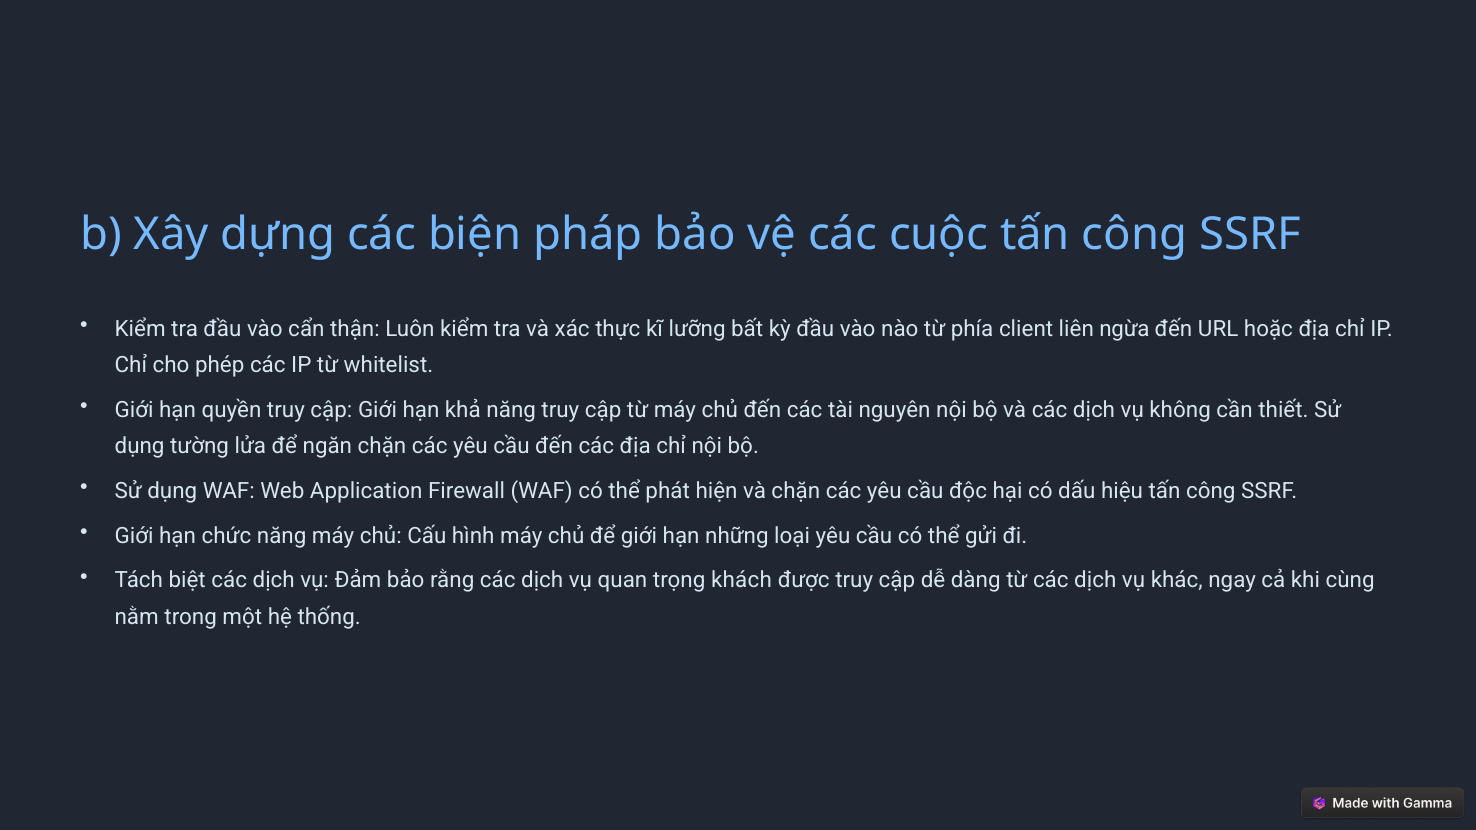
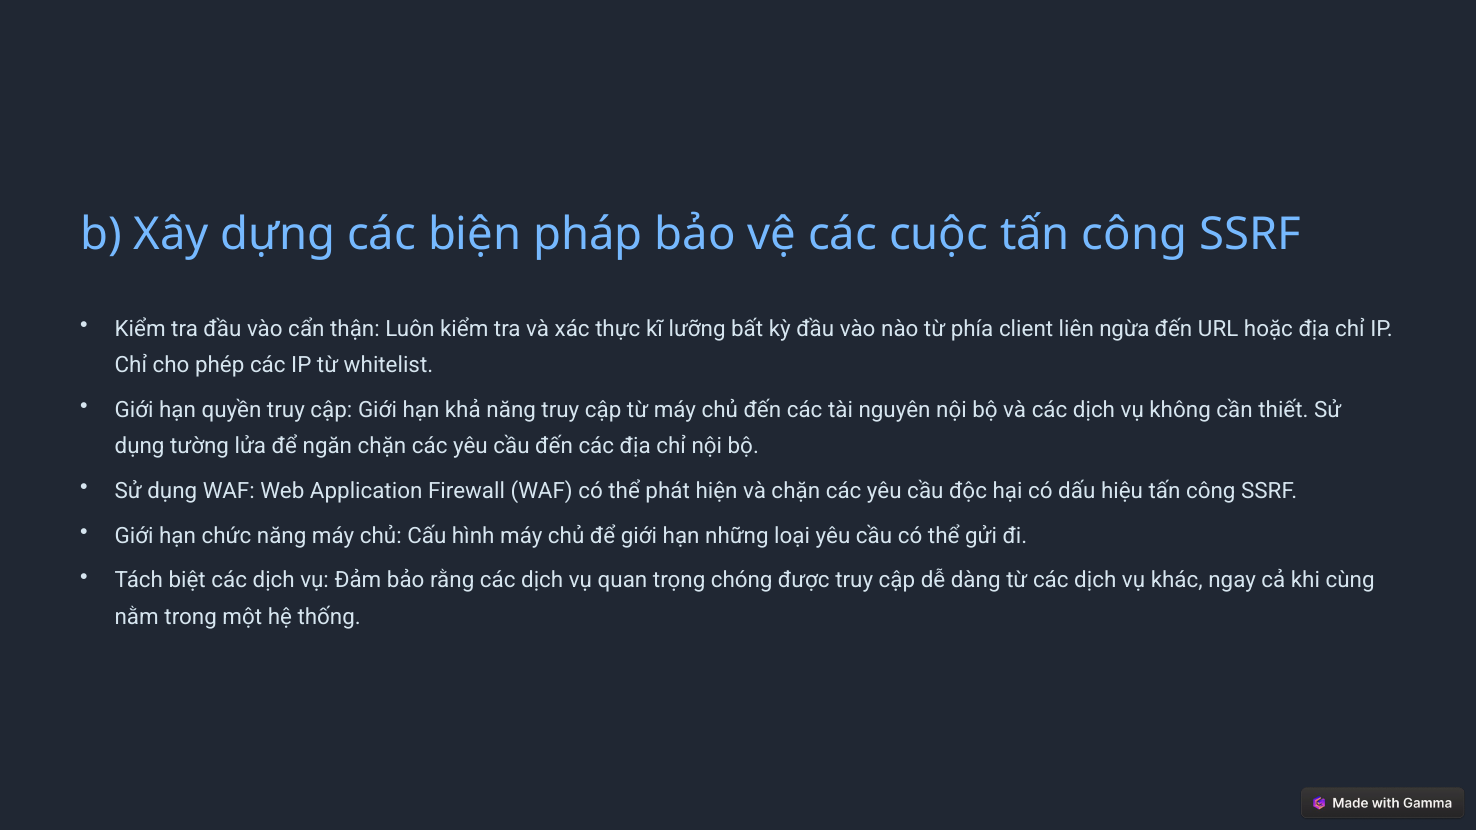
khách: khách -> chóng (742, 580)
